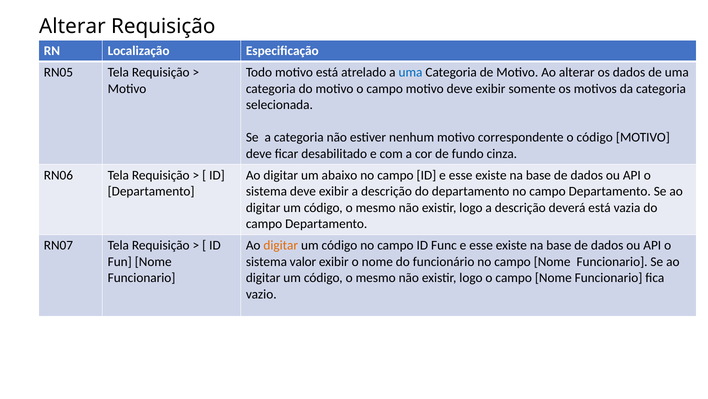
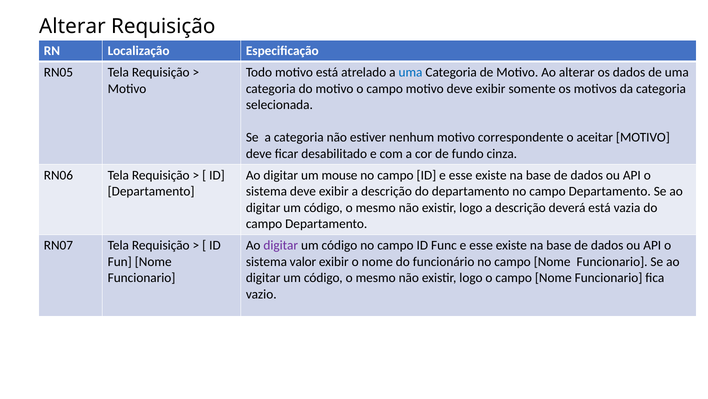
o código: código -> aceitar (595, 137)
abaixo: abaixo -> mouse (340, 175)
digitar colour: orange -> purple (281, 245)
